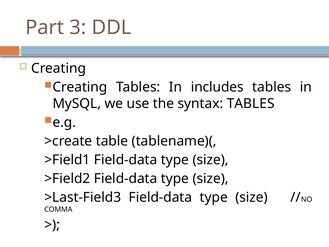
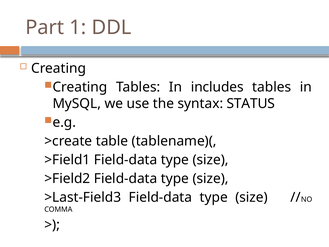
3: 3 -> 1 (78, 27)
syntax TABLES: TABLES -> STATUS (251, 104)
